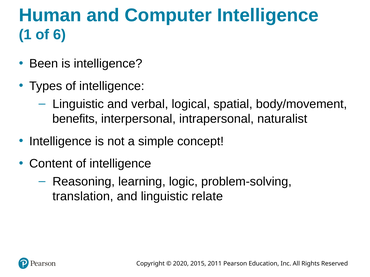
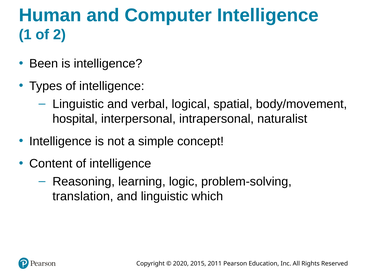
6: 6 -> 2 (60, 35)
benefits: benefits -> hospital (75, 119)
relate: relate -> which (207, 197)
